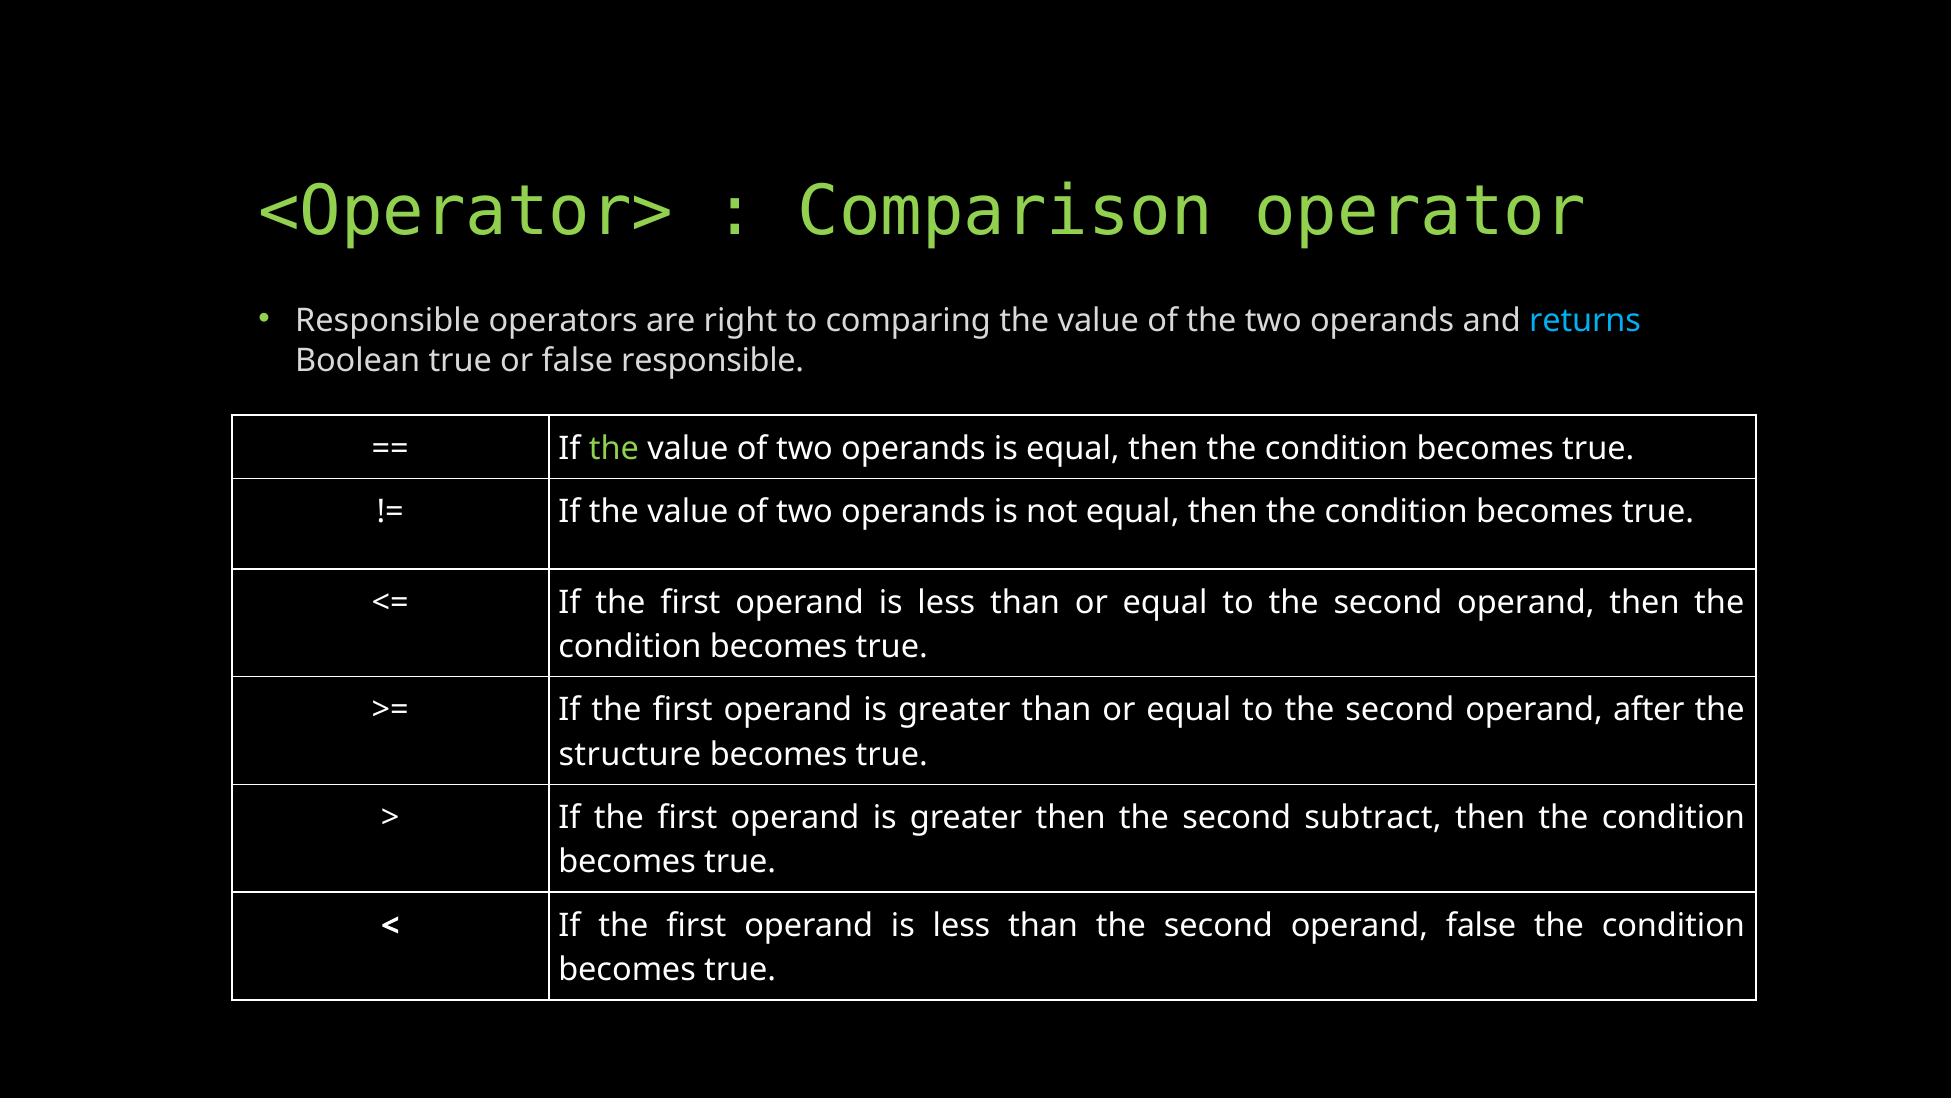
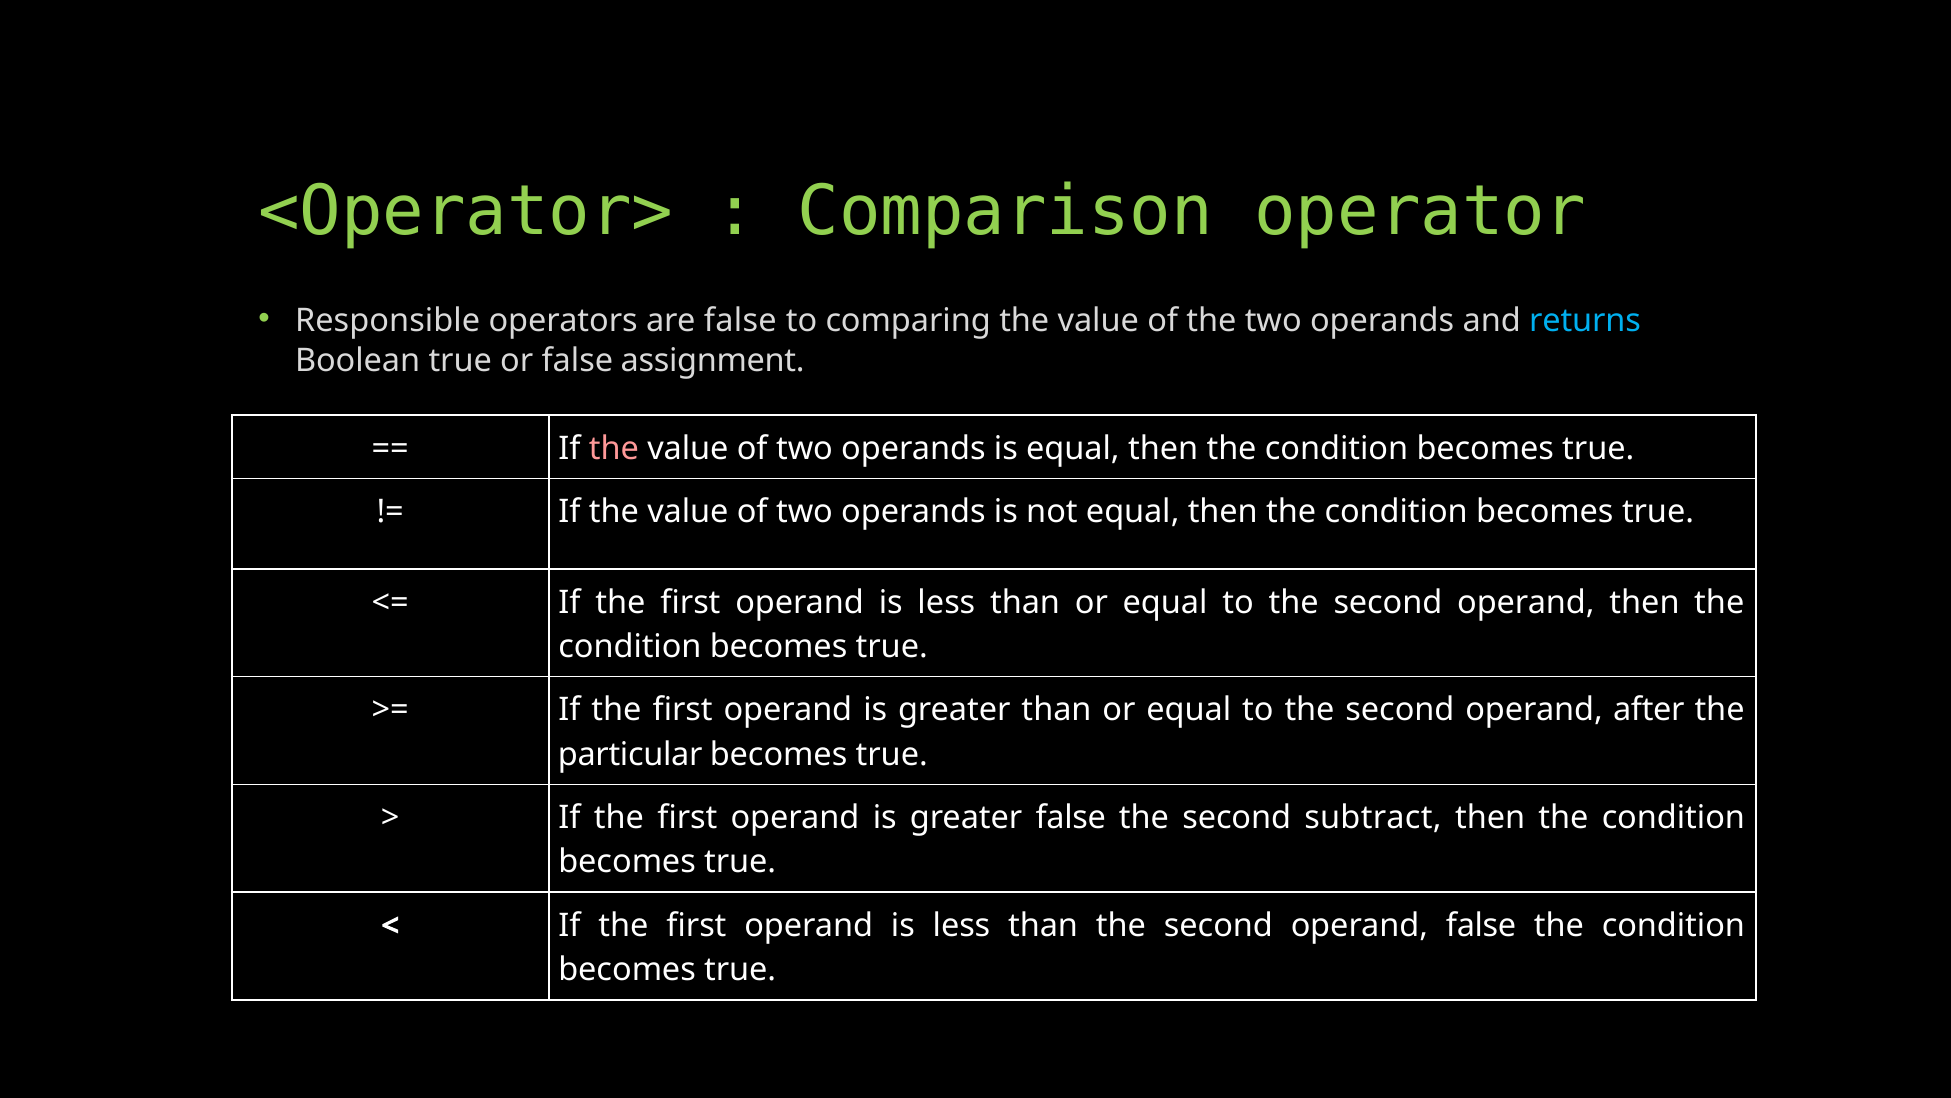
are right: right -> false (740, 321)
false responsible: responsible -> assignment (713, 361)
the colour: light green -> pink (614, 448)
structure: structure -> particular (630, 754)
greater then: then -> false (1071, 818)
